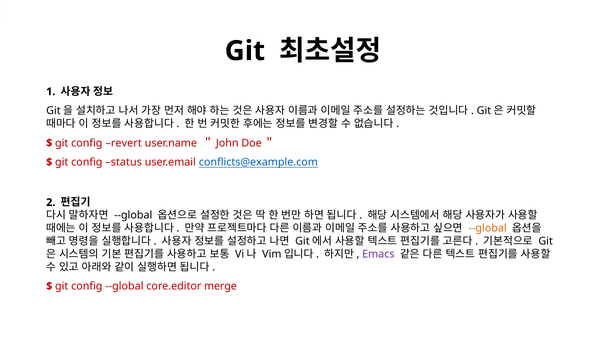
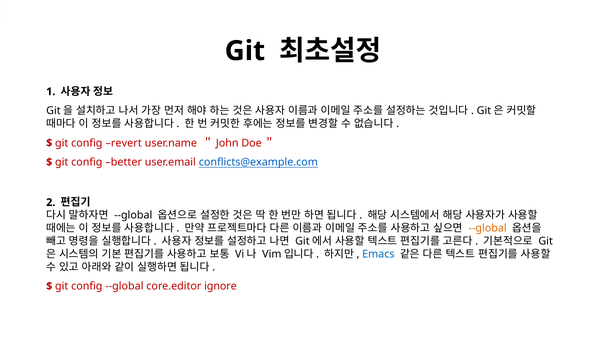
status: status -> better (124, 162)
Emacs colour: purple -> blue (378, 254)
merge: merge -> ignore (220, 286)
